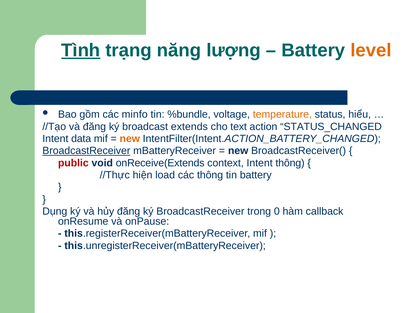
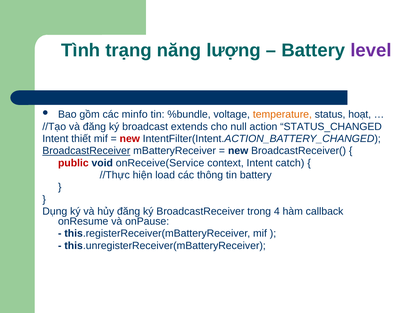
Tình underline: present -> none (81, 50)
level colour: orange -> purple (371, 50)
hiểu: hiểu -> hoạt (360, 114)
text: text -> null (239, 126)
data: data -> thiết (81, 139)
new colour: orange -> red (130, 139)
onReceive(Extends: onReceive(Extends -> onReceive(Service (160, 163)
Intent thông: thông -> catch (290, 163)
0: 0 -> 4 (277, 211)
